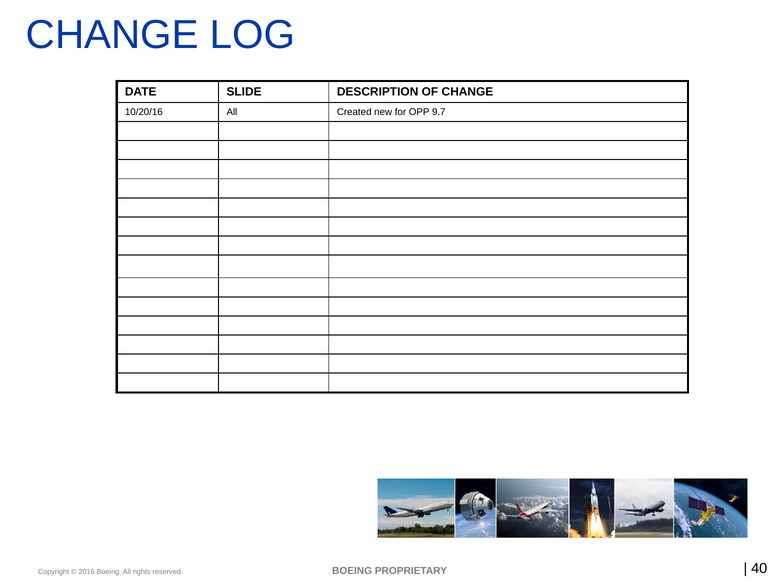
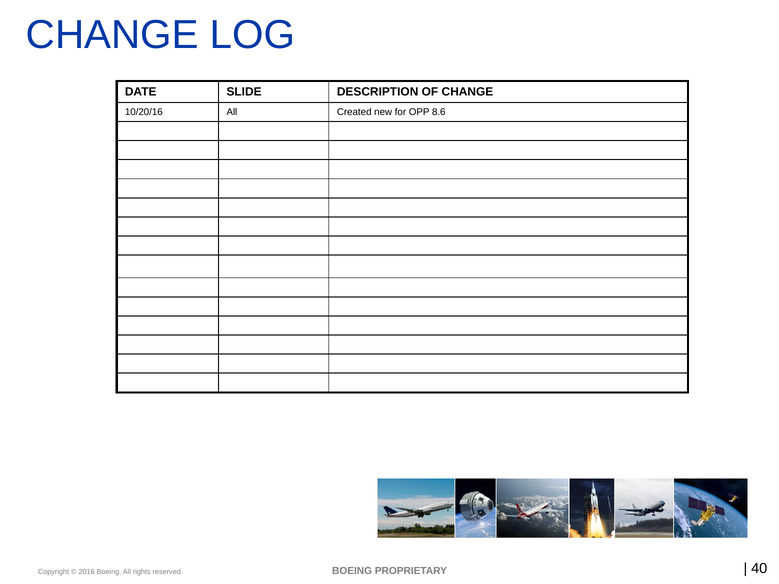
9.7: 9.7 -> 8.6 (439, 112)
